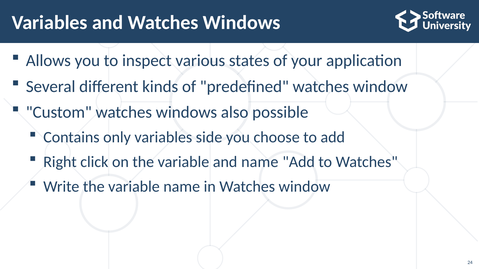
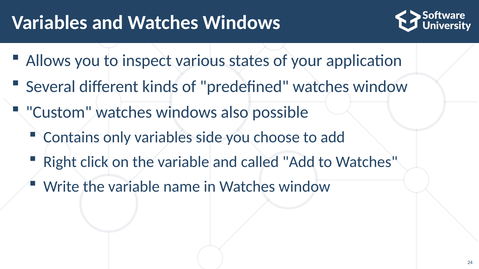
and name: name -> called (260, 162)
